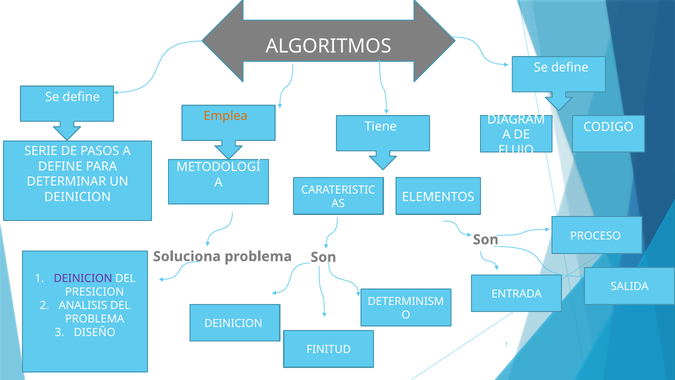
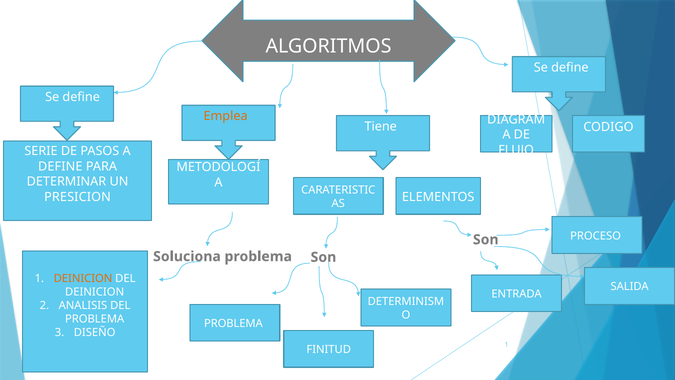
DEINICION: DEINICION -> PRESICION (77, 197)
DEINICION colour: purple -> orange (83, 278)
PRESICION: PRESICION -> DEINICION (95, 292)
DEINICION: DEINICION -> PROBLEMA (233, 323)
